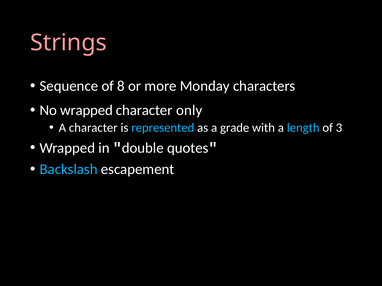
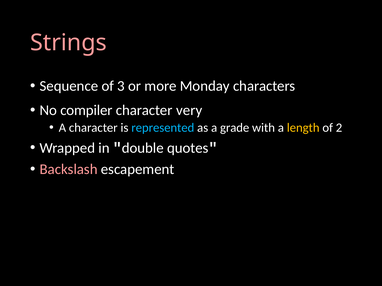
8: 8 -> 3 (121, 86)
No wrapped: wrapped -> compiler (86, 110)
only: only -> very (189, 110)
length colour: light blue -> yellow (303, 128)
3: 3 -> 2 (339, 128)
Backslash colour: light blue -> pink (69, 170)
